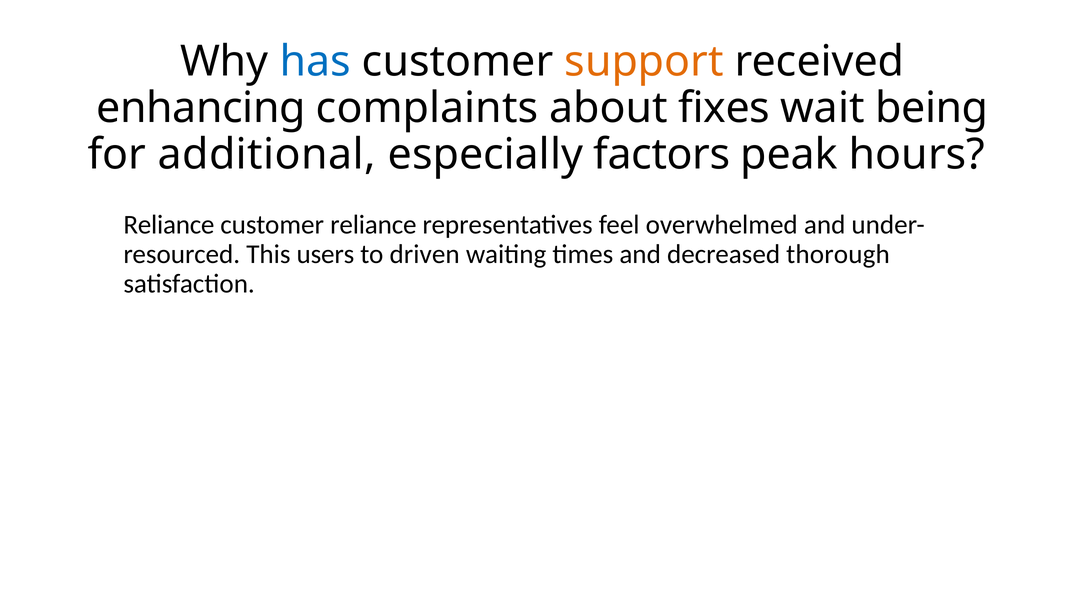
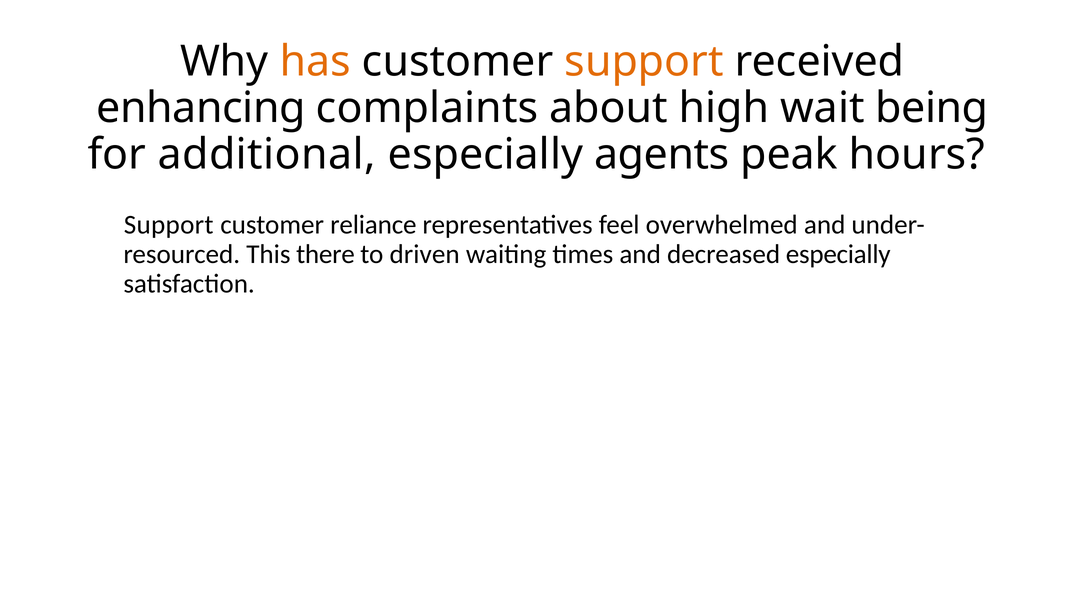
has colour: blue -> orange (315, 62)
fixes: fixes -> high (724, 108)
factors: factors -> agents (662, 154)
Reliance: Reliance -> Support (169, 225)
users: users -> there (326, 254)
decreased thorough: thorough -> especially (838, 254)
